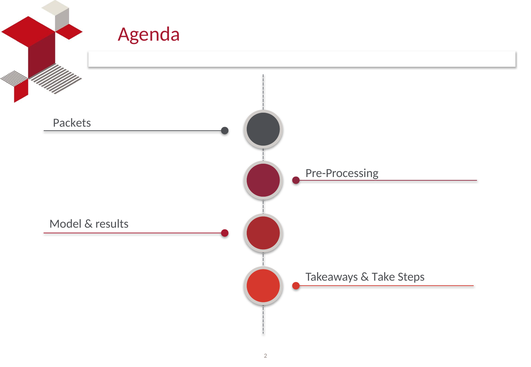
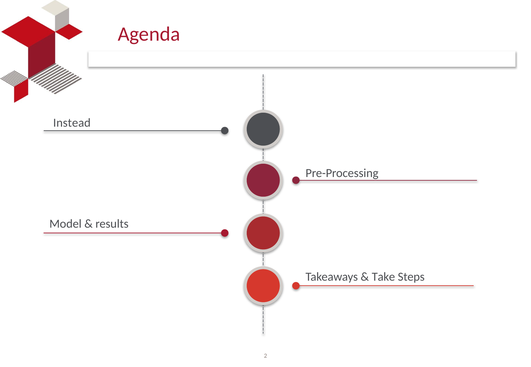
Packets: Packets -> Instead (72, 123)
